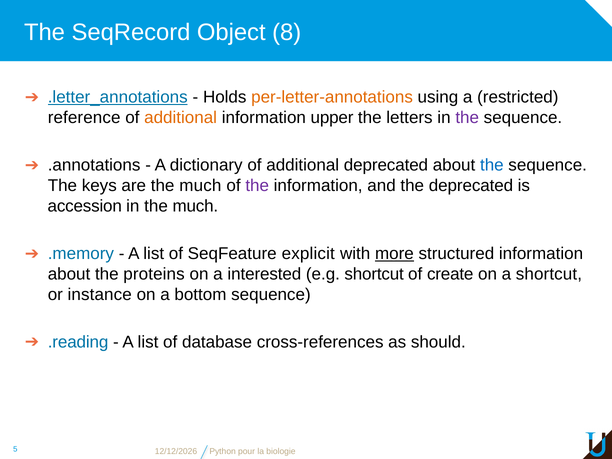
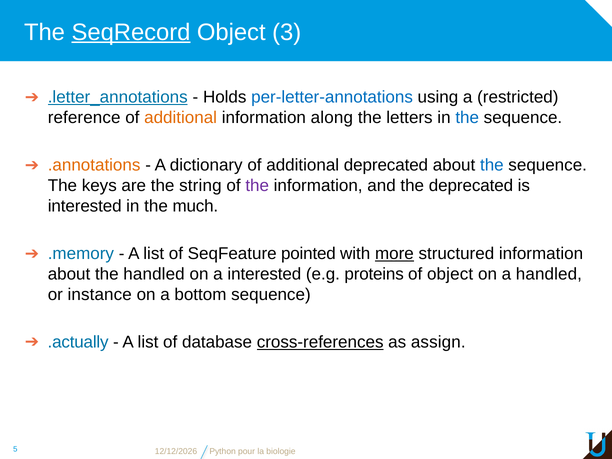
SeqRecord underline: none -> present (131, 32)
8: 8 -> 3 (287, 32)
per-letter-annotations colour: orange -> blue (332, 97)
upper: upper -> along (332, 118)
the colour: purple -> blue (467, 118)
.annotations colour: black -> orange (94, 165)
are the much: much -> string (200, 186)
accession: accession -> interested (85, 206)
explicit: explicit -> pointed (308, 254)
the proteins: proteins -> handled (154, 274)
e.g shortcut: shortcut -> proteins (374, 274)
of create: create -> object (450, 274)
a shortcut: shortcut -> handled (549, 274)
.reading: .reading -> .actually (78, 342)
cross-references underline: none -> present (320, 342)
should: should -> assign (438, 342)
